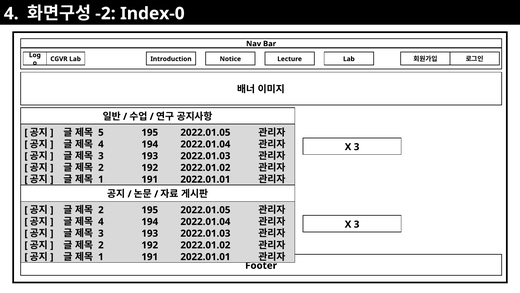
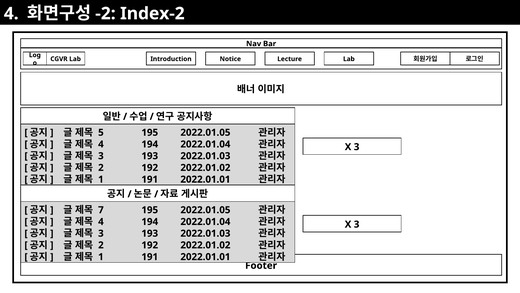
Index-0: Index-0 -> Index-2 (152, 14)
2: 2 -> 7 (101, 210)
